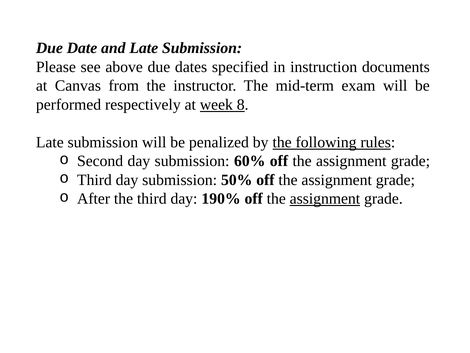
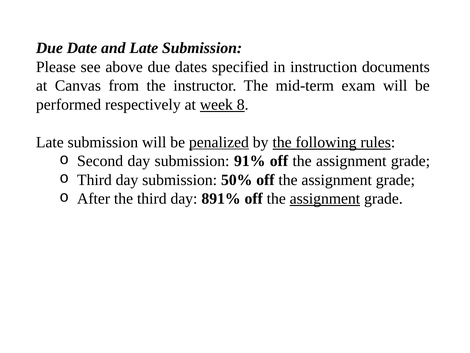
penalized underline: none -> present (219, 142)
60%: 60% -> 91% (250, 161)
190%: 190% -> 891% (221, 198)
